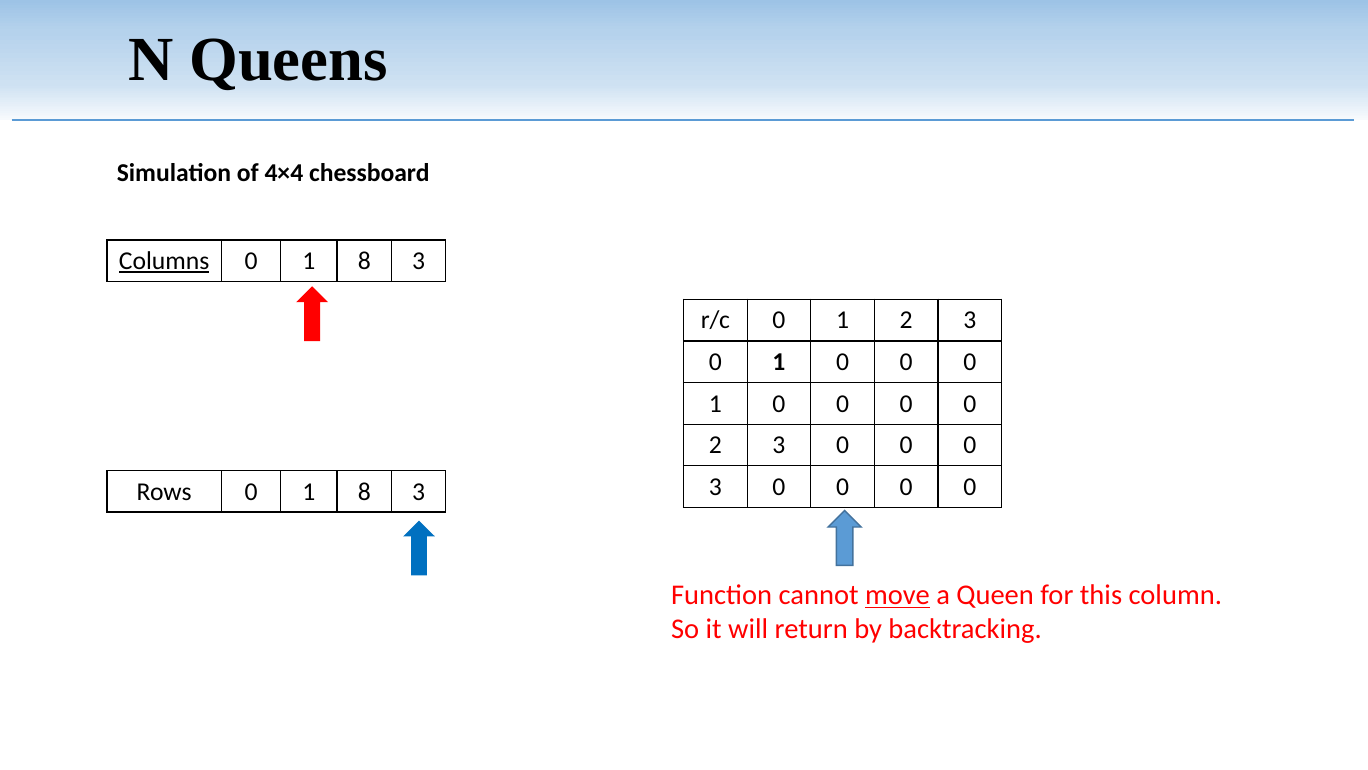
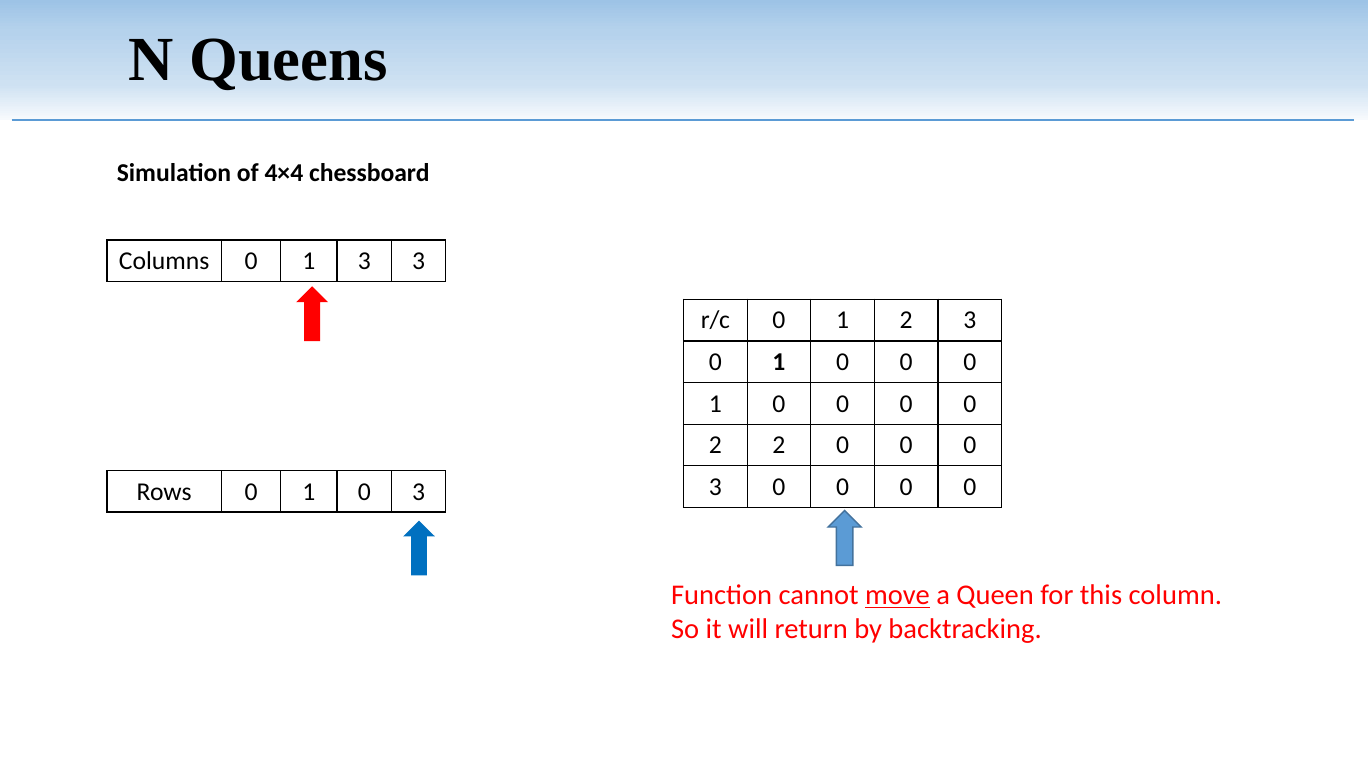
Columns underline: present -> none (164, 261)
8: 8 -> 3 (364, 261)
3: 3 -> 2 (779, 445)
Rows 0 1 8: 8 -> 0 (364, 492)
